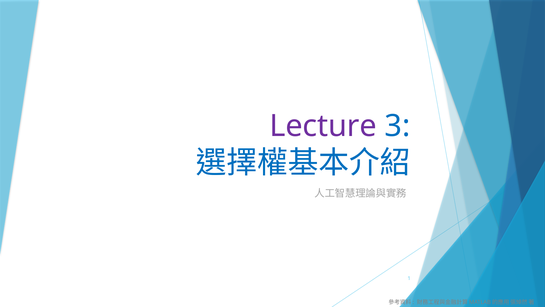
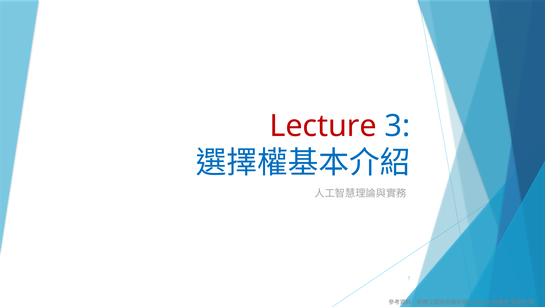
Lecture colour: purple -> red (323, 126)
